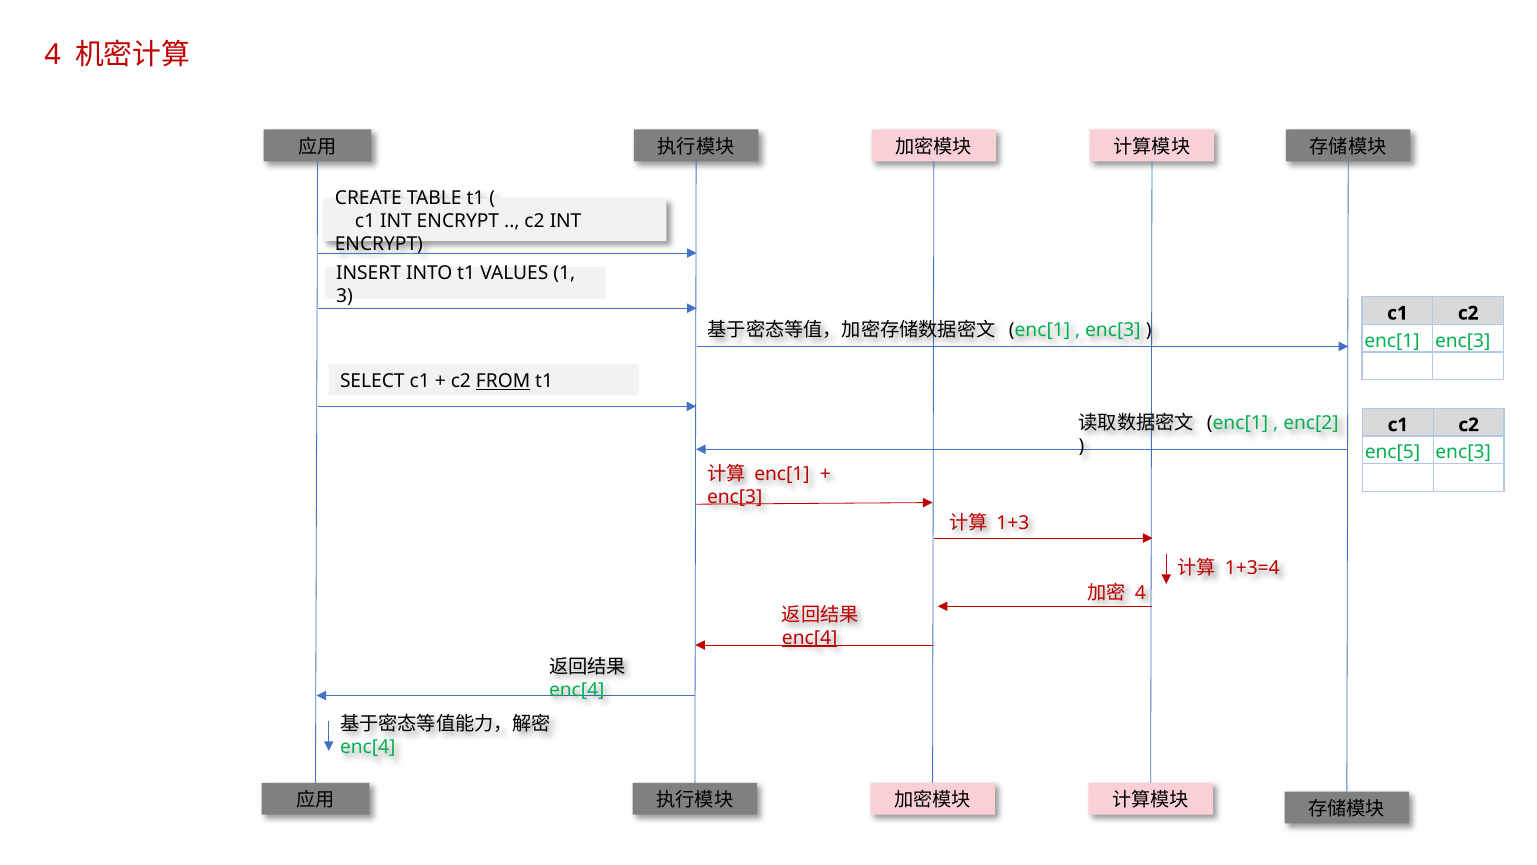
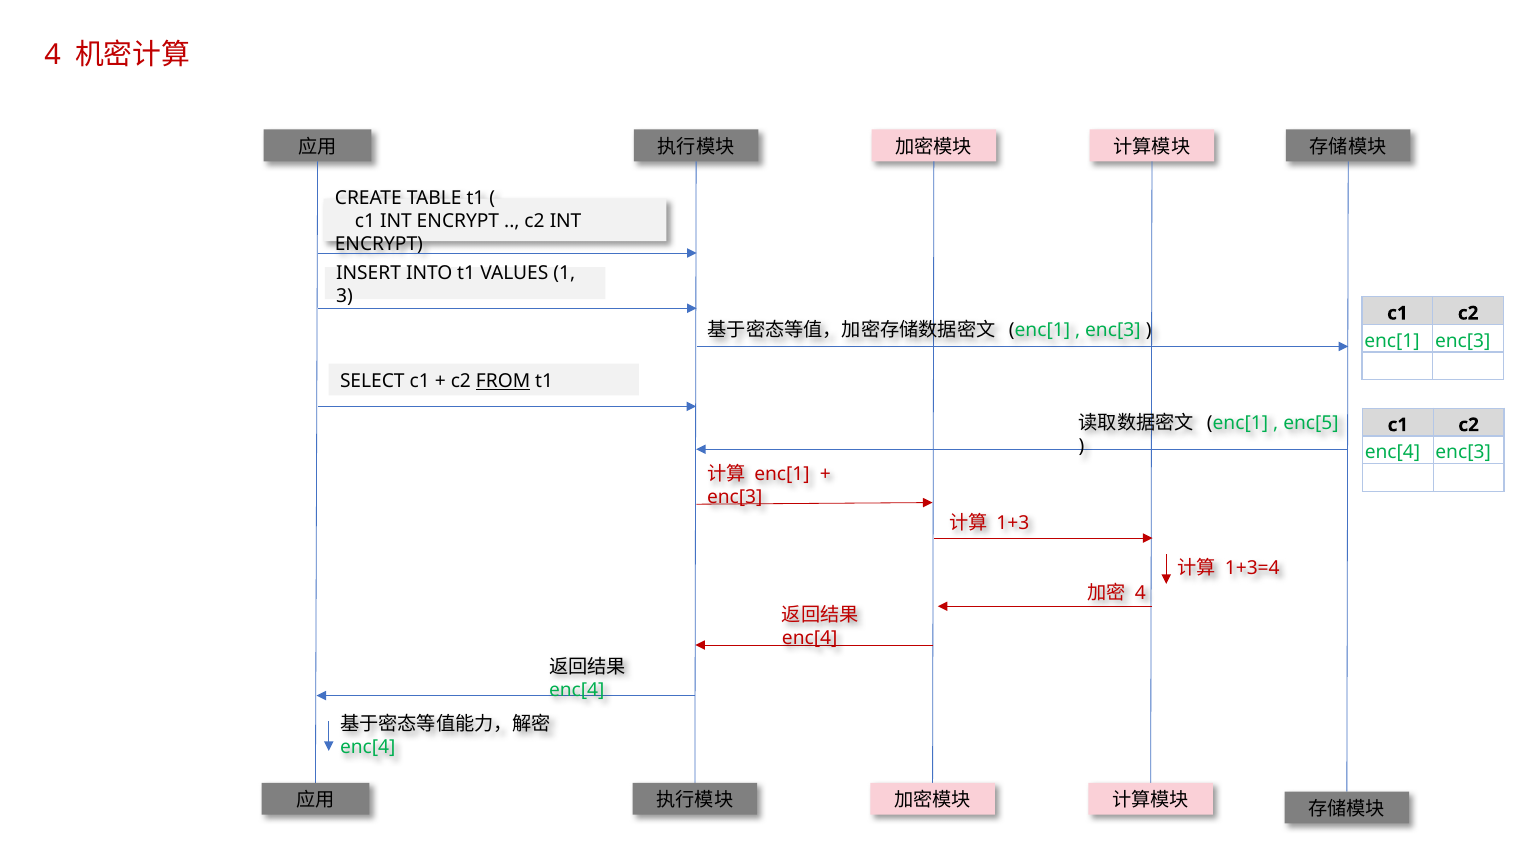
enc[2: enc[2 -> enc[5 (1311, 423)
enc[5: enc[5 -> enc[4 (1393, 452)
enc[4 underline: present -> none (810, 638)
